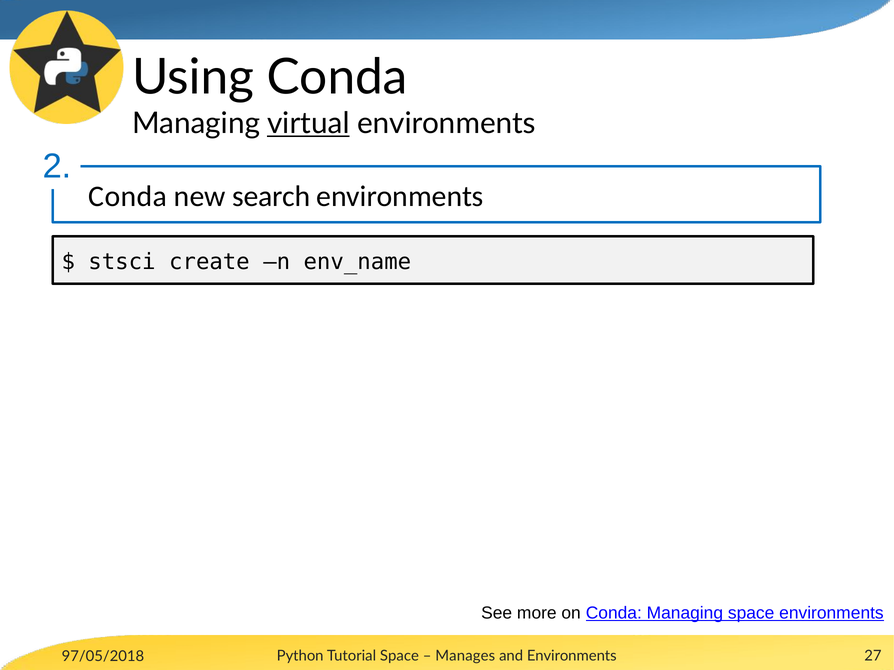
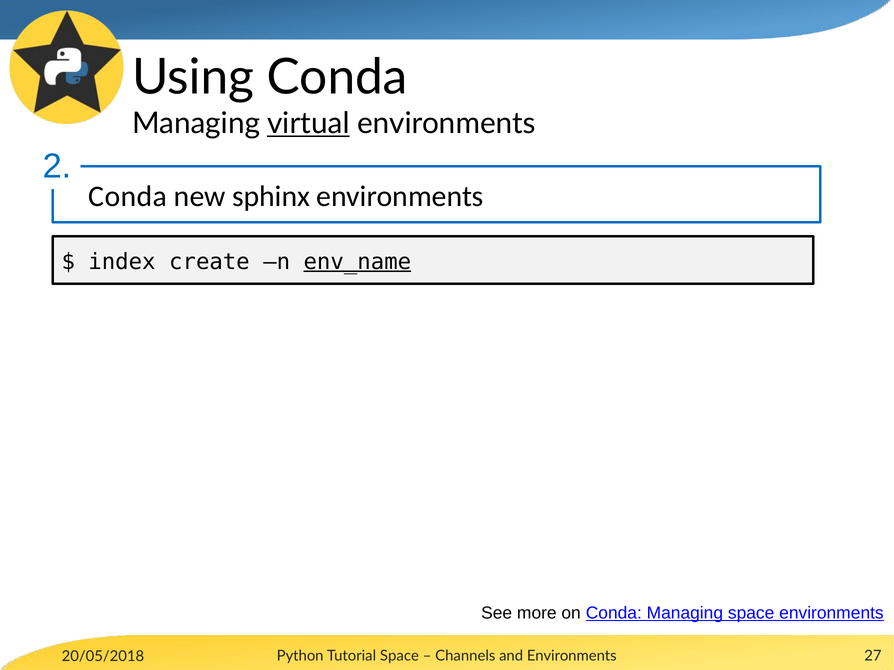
search: search -> sphinx (271, 196)
stsci: stsci -> index (122, 262)
env_name underline: none -> present (357, 262)
97/05/2018: 97/05/2018 -> 20/05/2018 (103, 657)
Manages: Manages -> Channels (465, 656)
